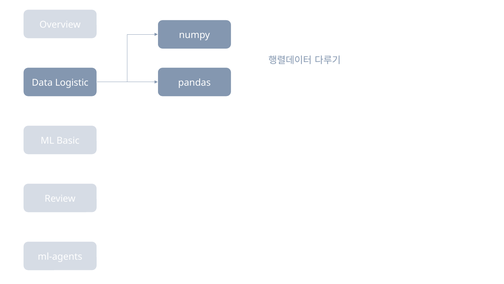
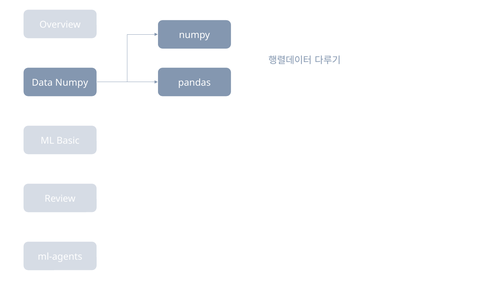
Data Logistic: Logistic -> Numpy (72, 82)
